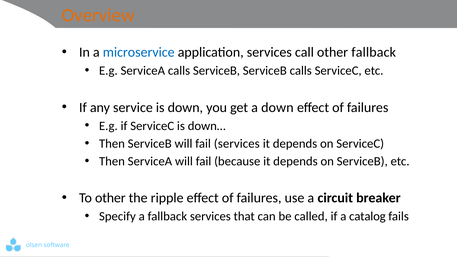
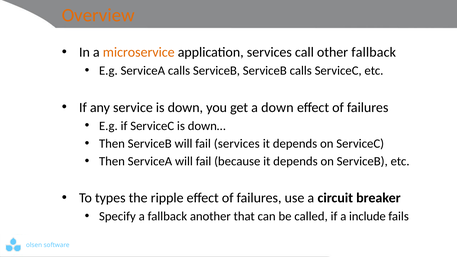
microservice colour: blue -> orange (139, 52)
To other: other -> types (110, 198)
fallback services: services -> another (210, 217)
catalog: catalog -> include (367, 217)
